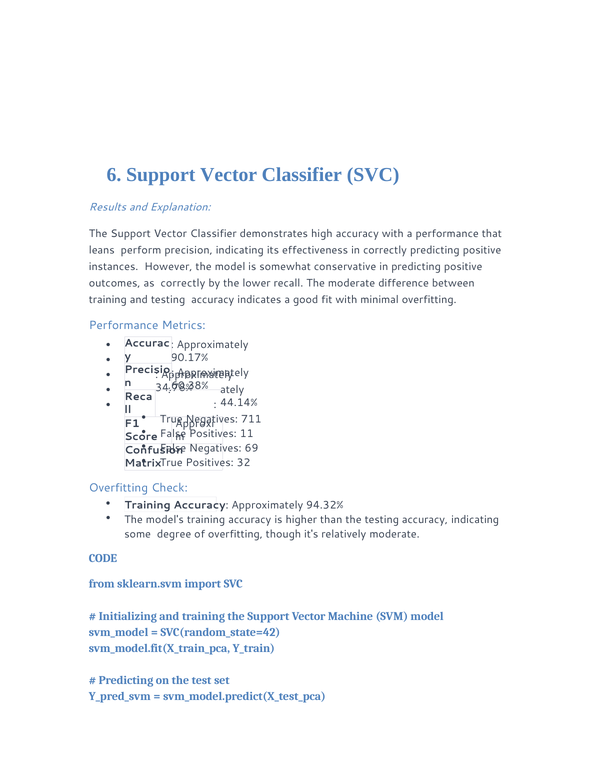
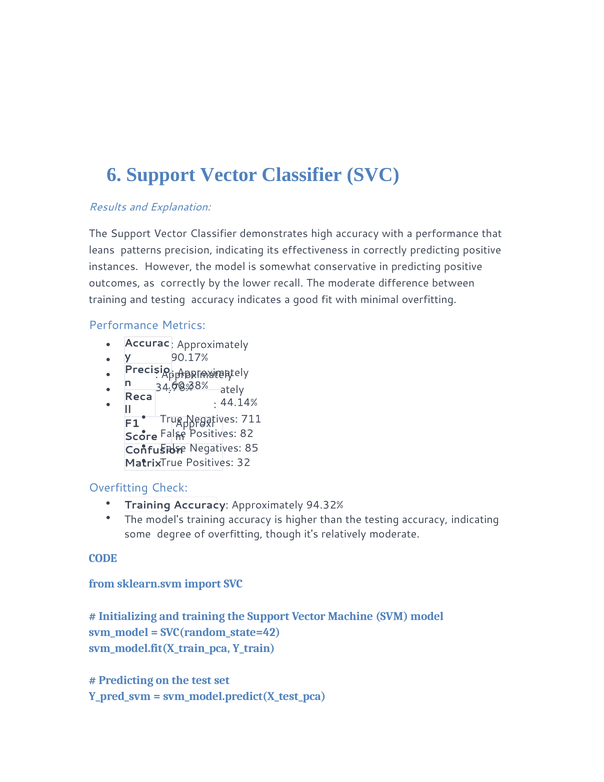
perform: perform -> patterns (141, 250)
11: 11 -> 82 (247, 433)
69: 69 -> 85 (252, 448)
